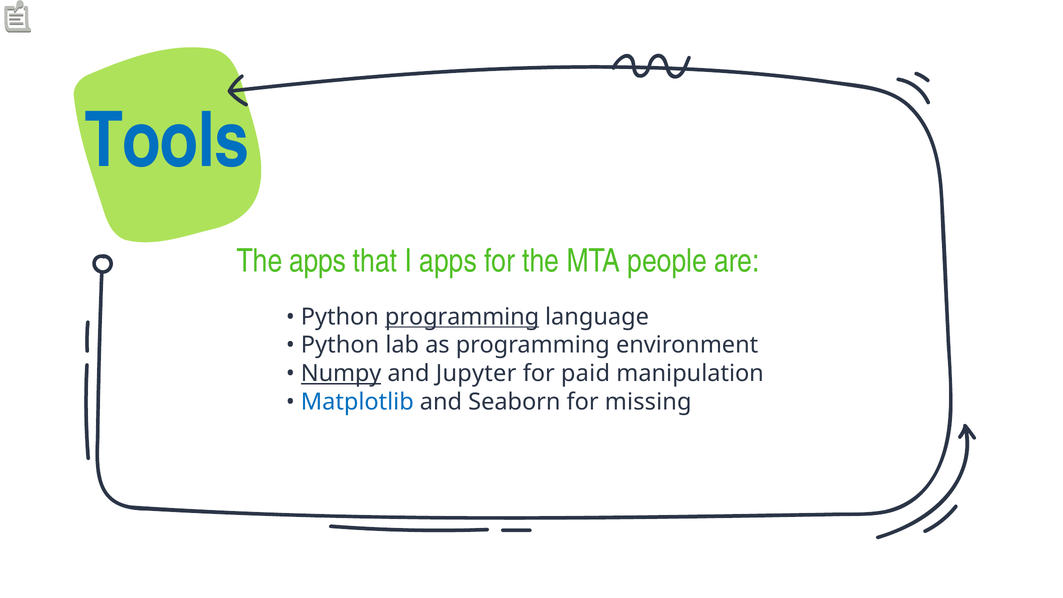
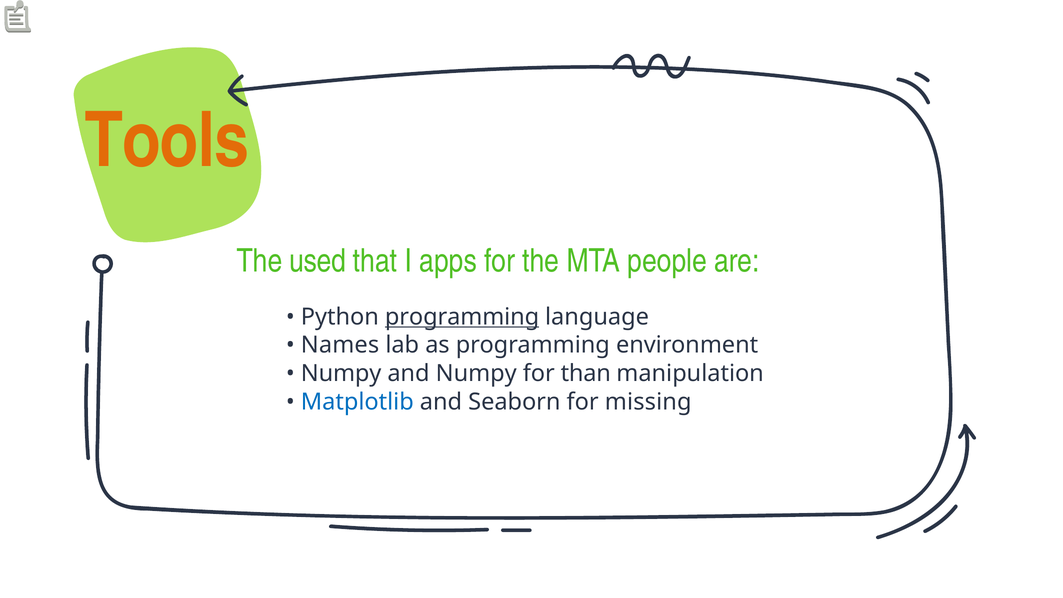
Tools colour: blue -> orange (167, 141)
The apps: apps -> used (318, 261)
Python: Python -> Names (340, 345)
Numpy underline: present -> none (341, 373)
and Jupyter: Jupyter -> Numpy (476, 373)
paid: paid -> than (586, 373)
